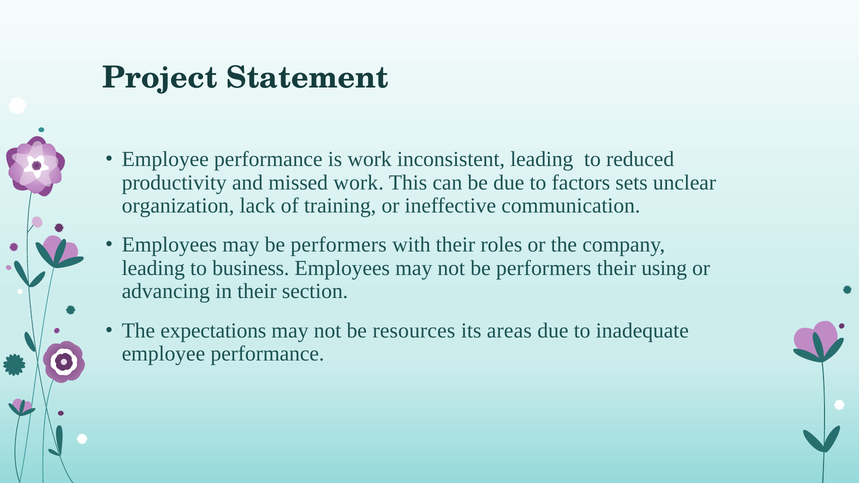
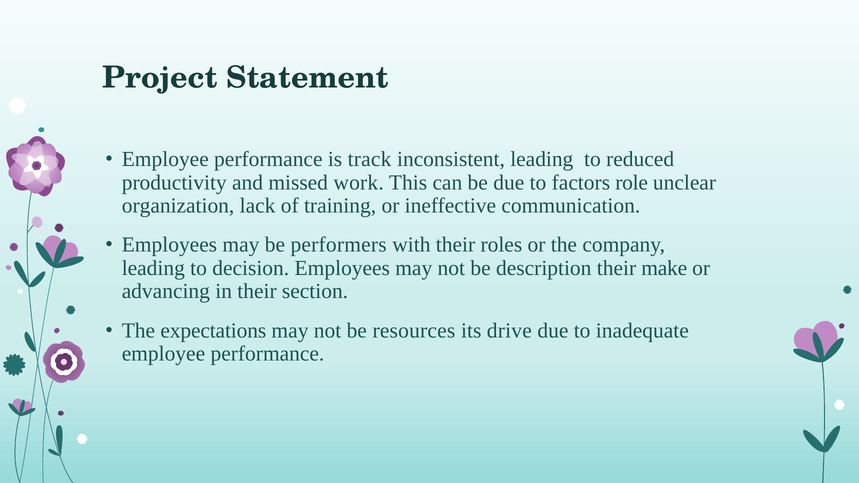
is work: work -> track (370, 159)
sets: sets -> role (632, 183)
business: business -> decision (251, 268)
not be performers: performers -> description (544, 268)
using: using -> make (664, 268)
areas: areas -> drive (509, 331)
